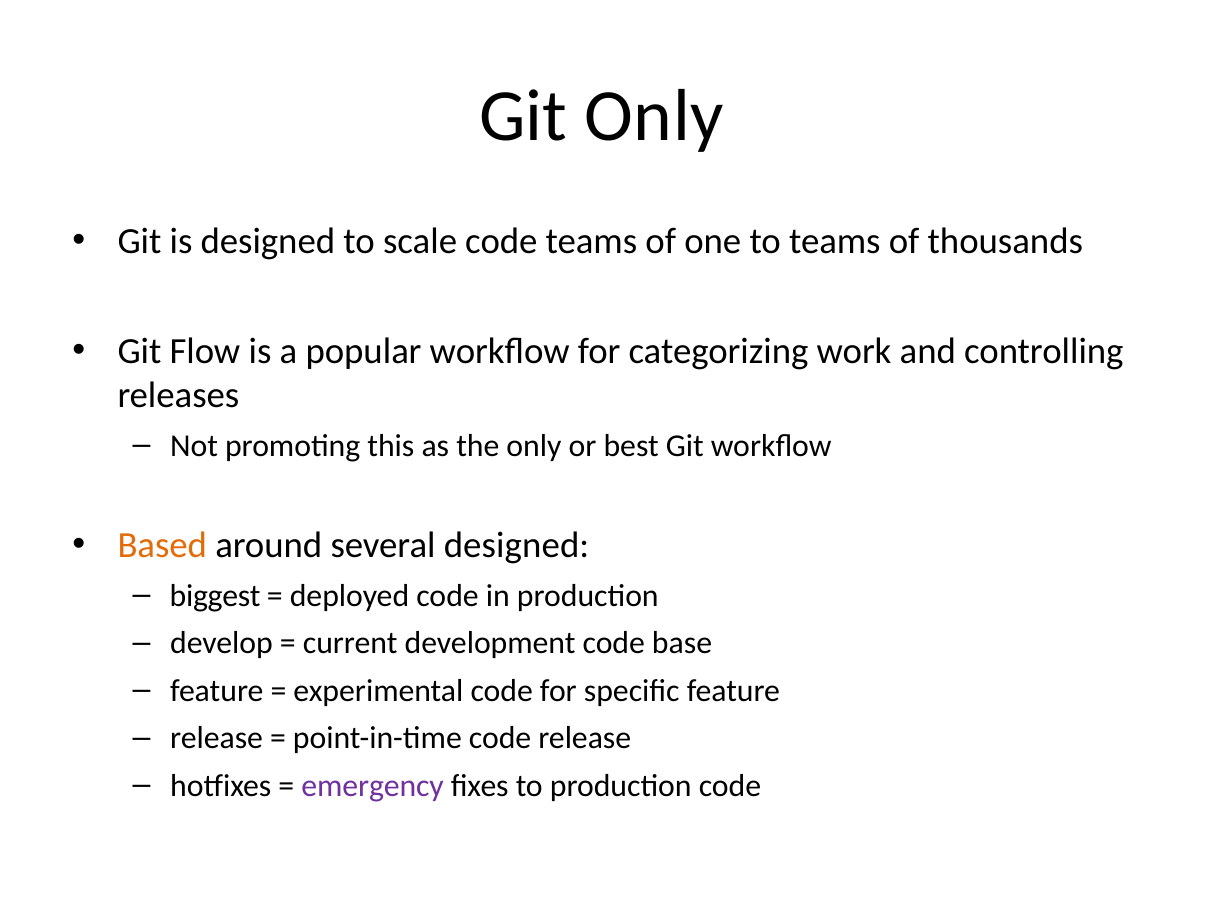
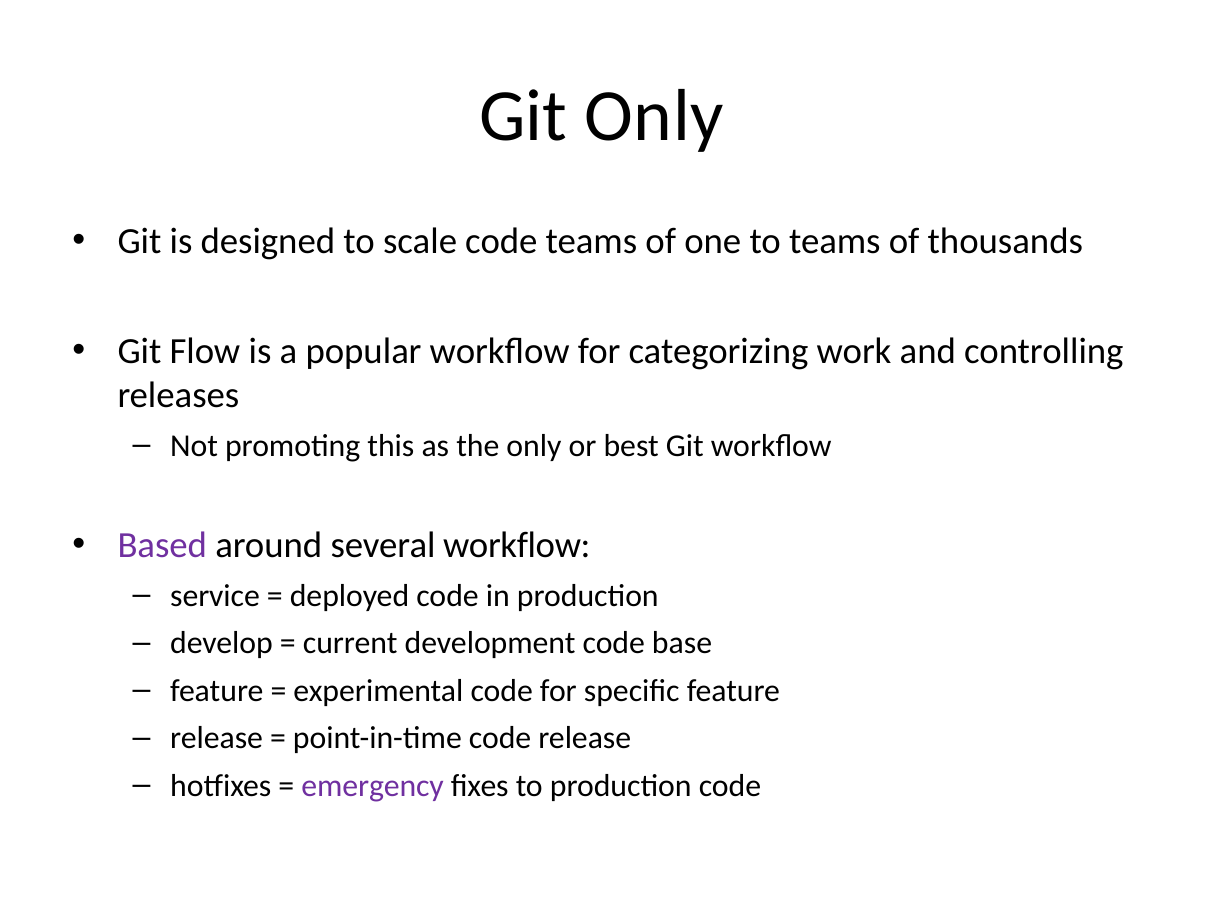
Based colour: orange -> purple (162, 545)
several designed: designed -> workflow (517, 545)
biggest: biggest -> service (215, 596)
